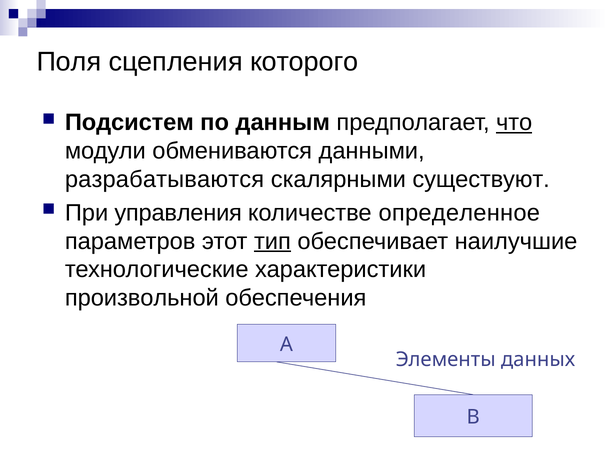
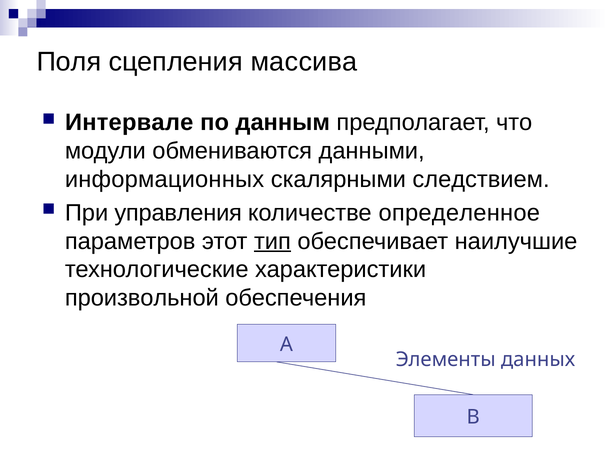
которого: которого -> массива (304, 62)
Подсистем: Подсистем -> Интервале (129, 123)
что underline: present -> none (514, 123)
разрабатываются: разрабатываются -> информационных (164, 179)
существуют: существуют -> следствием (481, 179)
